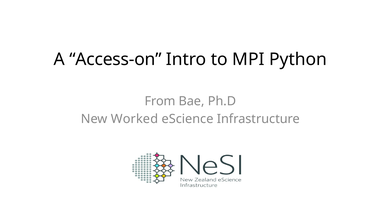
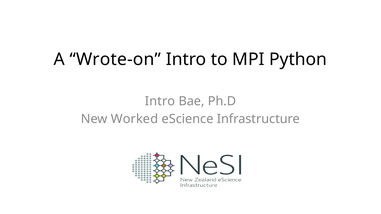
Access-on: Access-on -> Wrote-on (115, 59)
From: From -> Intro (160, 101)
